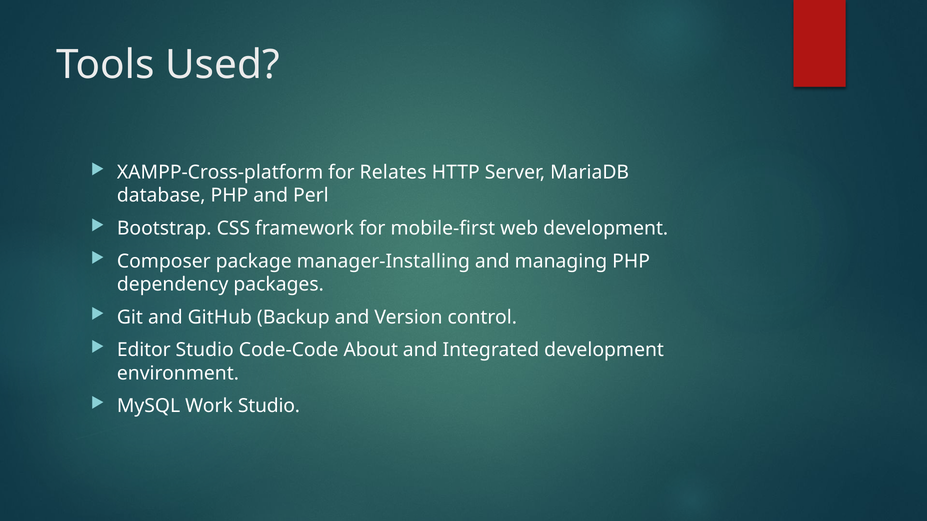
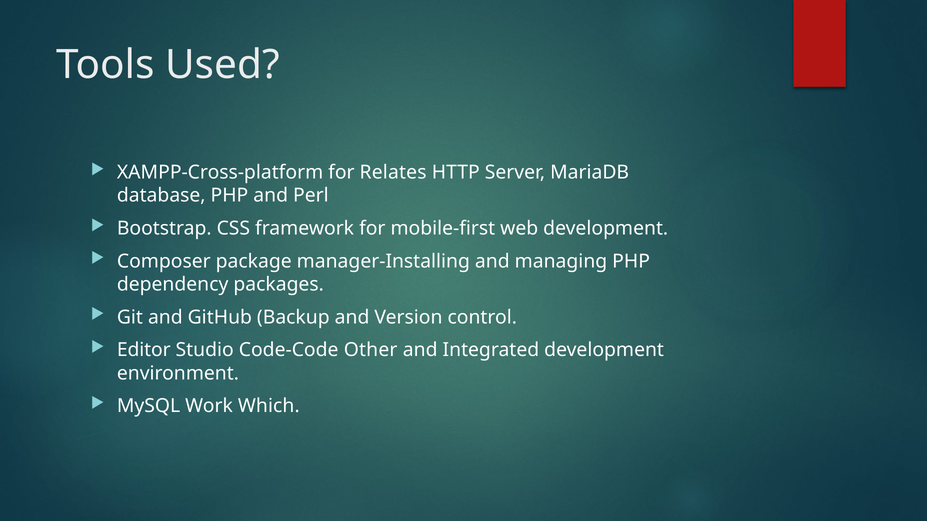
About: About -> Other (371, 350)
Work Studio: Studio -> Which (269, 406)
